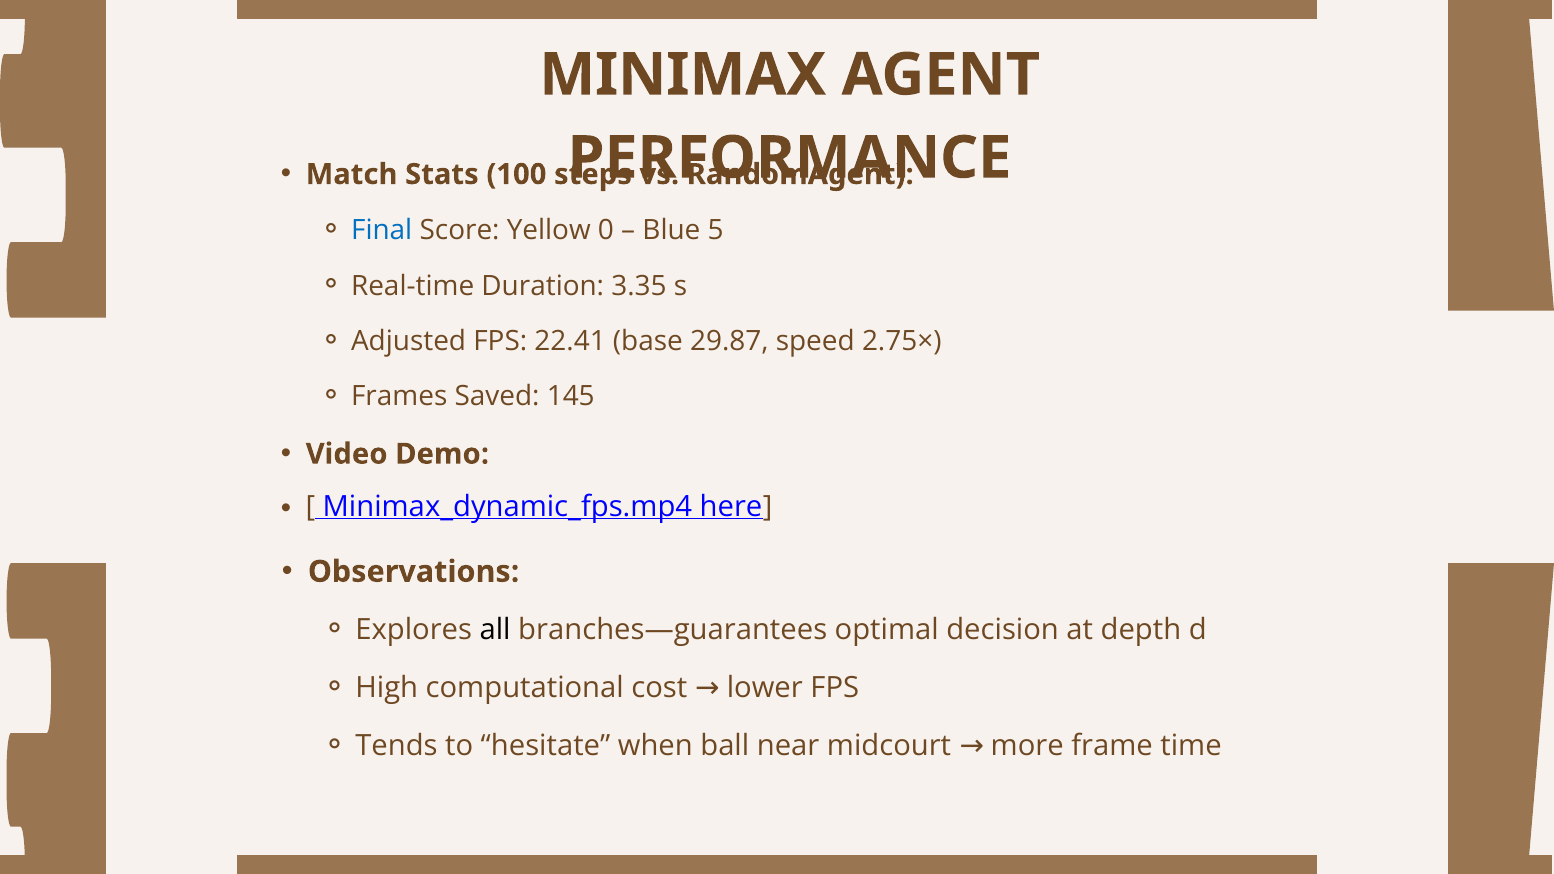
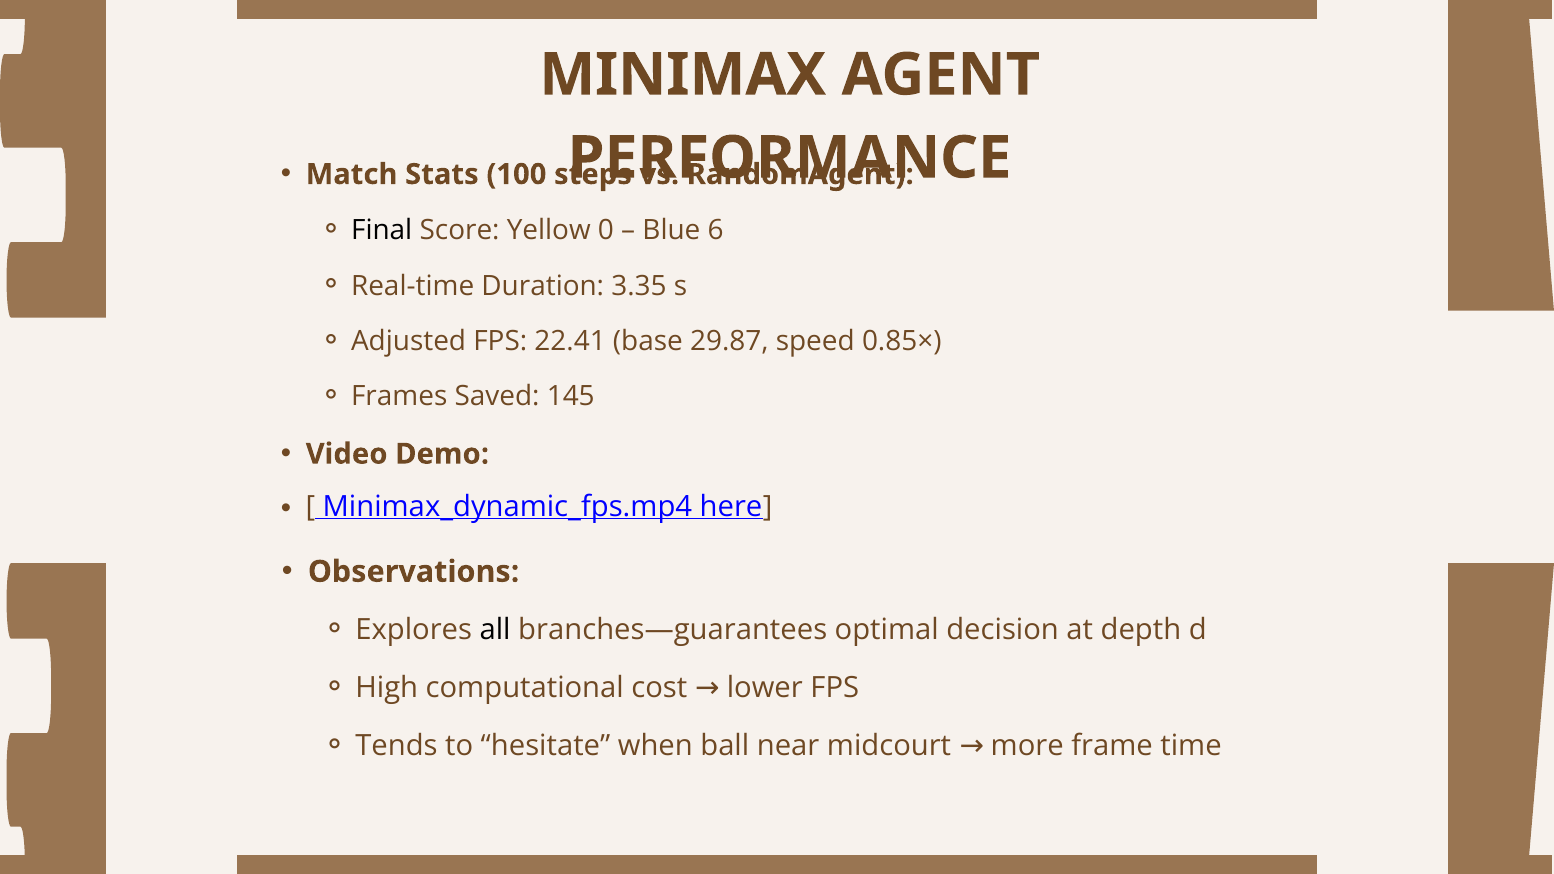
Final colour: blue -> black (382, 231)
5: 5 -> 6 (716, 231)
2.75×: 2.75× -> 0.85× (902, 341)
